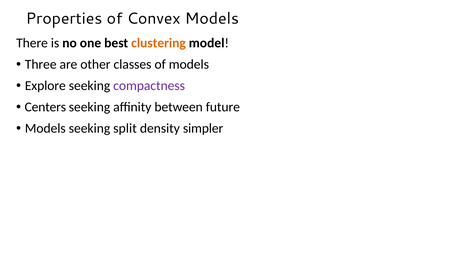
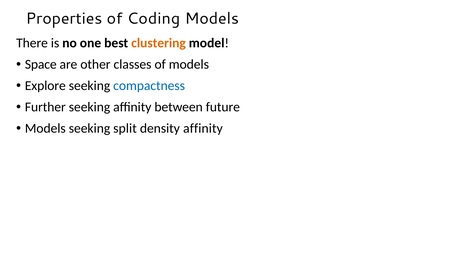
Convex: Convex -> Coding (154, 19)
Three: Three -> Space (41, 64)
compactness colour: purple -> blue (149, 86)
Centers: Centers -> Further (45, 107)
density simpler: simpler -> affinity (203, 128)
